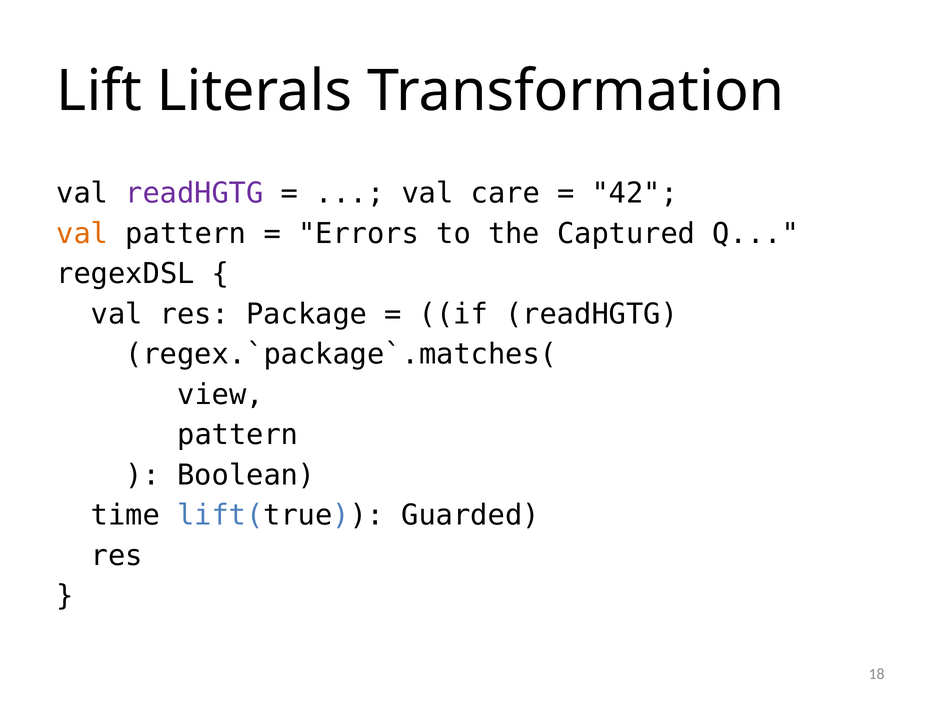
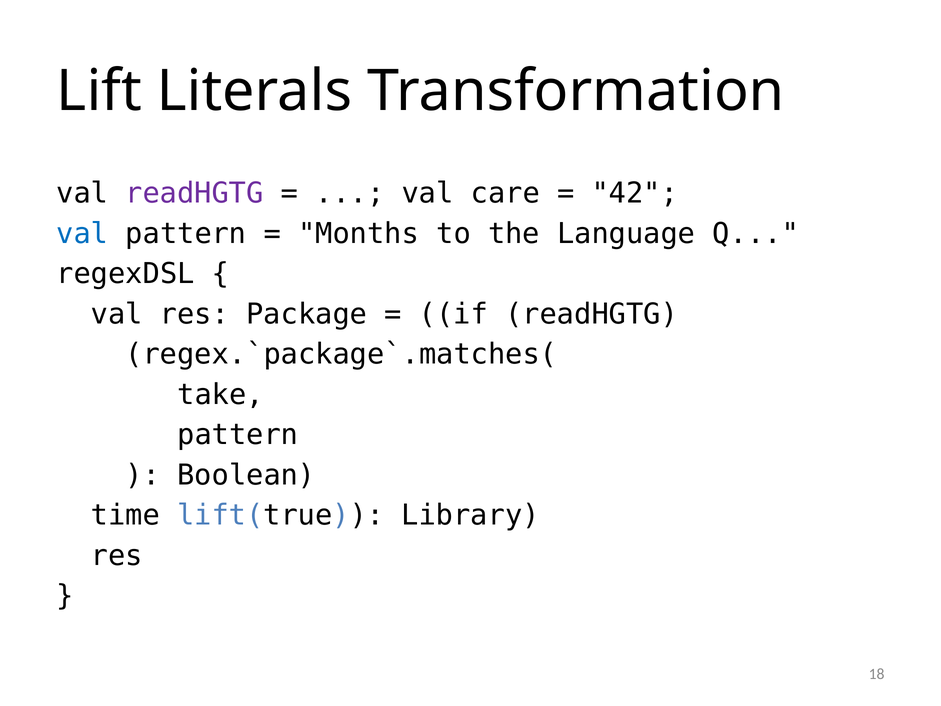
val colour: orange -> blue (82, 234)
Errors: Errors -> Months (359, 234)
Captured: Captured -> Language (626, 234)
view: view -> take (221, 395)
Guarded: Guarded -> Library (470, 515)
